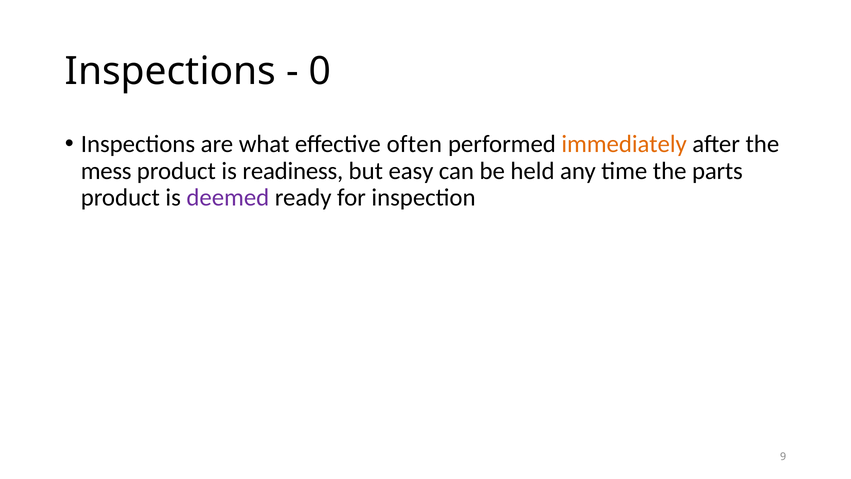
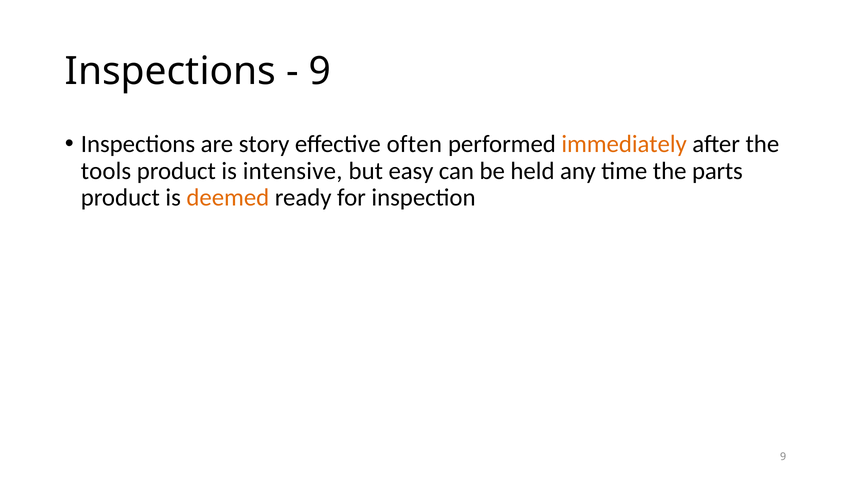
0: 0 -> 9 (320, 71)
what: what -> story (264, 144)
mess: mess -> tools (106, 171)
readiness: readiness -> intensive (293, 171)
deemed colour: purple -> orange (228, 198)
